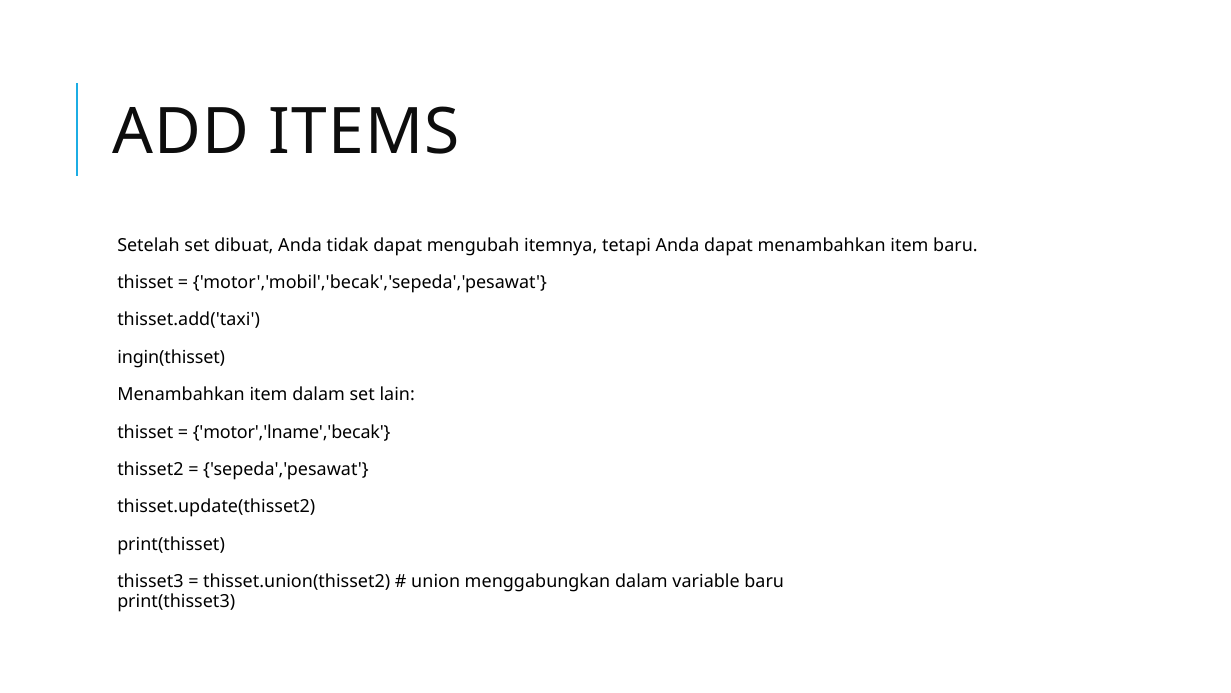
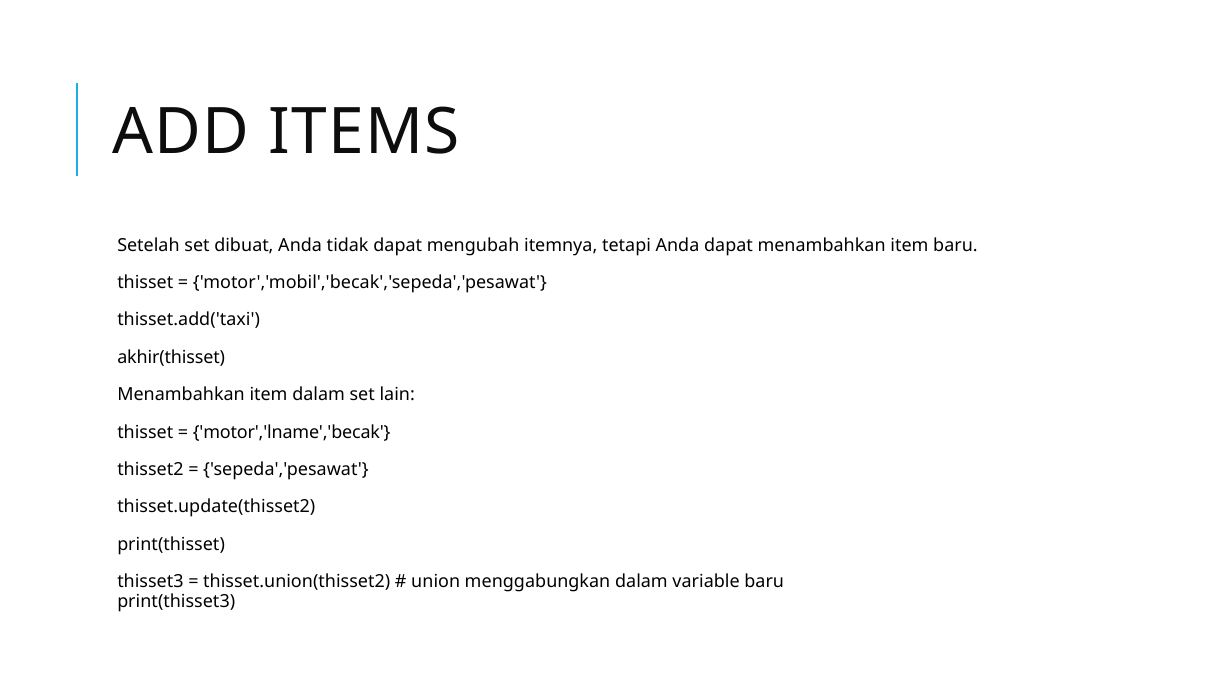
ingin(thisset: ingin(thisset -> akhir(thisset (171, 357)
